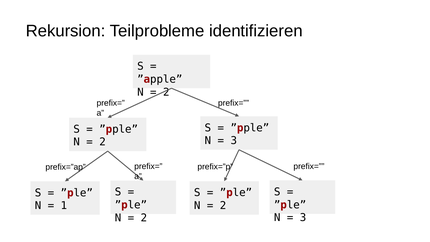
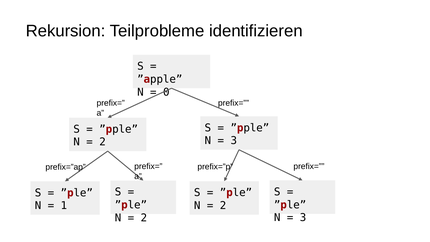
2: 2 -> 0 (166, 92)
